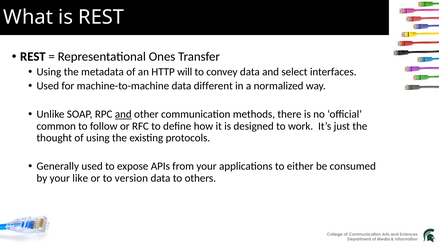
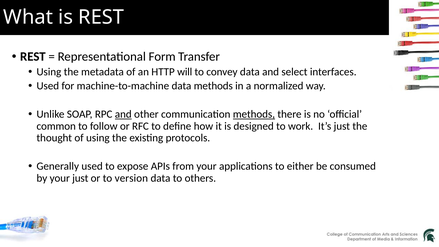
Ones: Ones -> Form (162, 57)
data different: different -> methods (213, 86)
methods underline: none -> present (254, 114)
your like: like -> just (80, 178)
